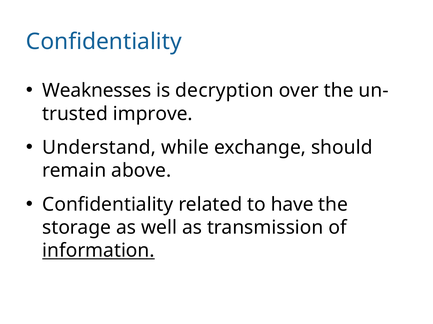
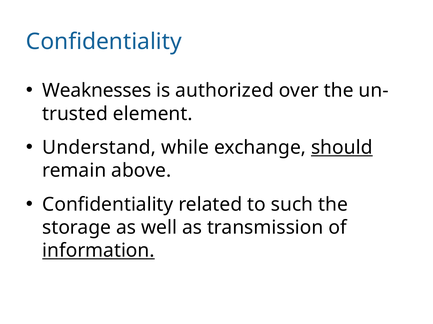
decryption: decryption -> authorized (225, 91)
improve: improve -> element (153, 114)
should underline: none -> present (342, 148)
have: have -> such (292, 205)
